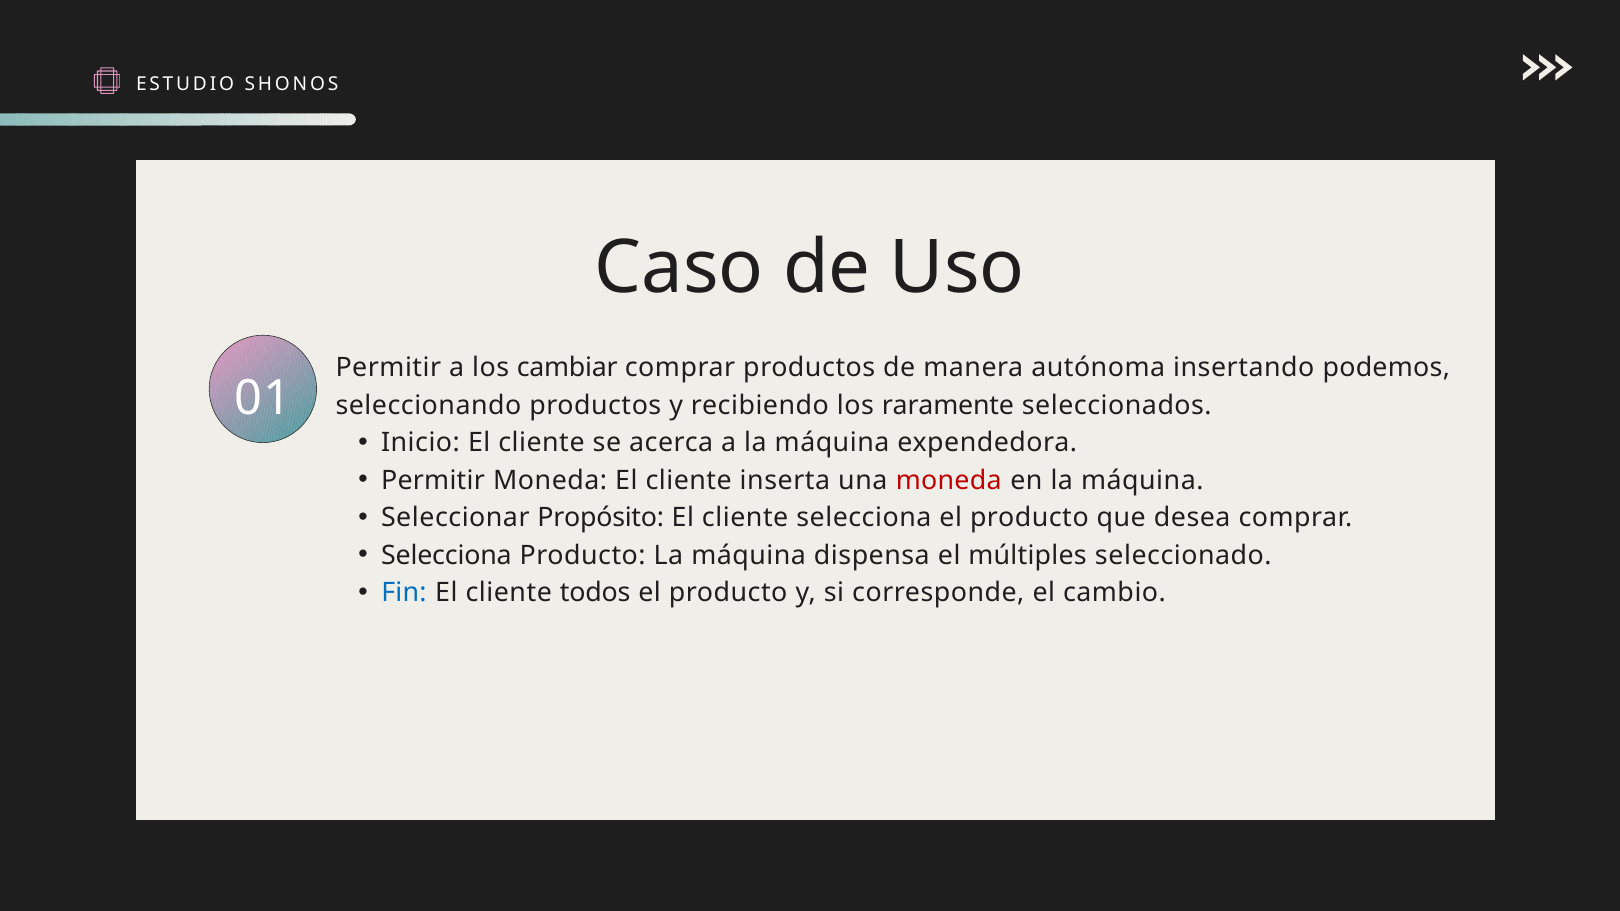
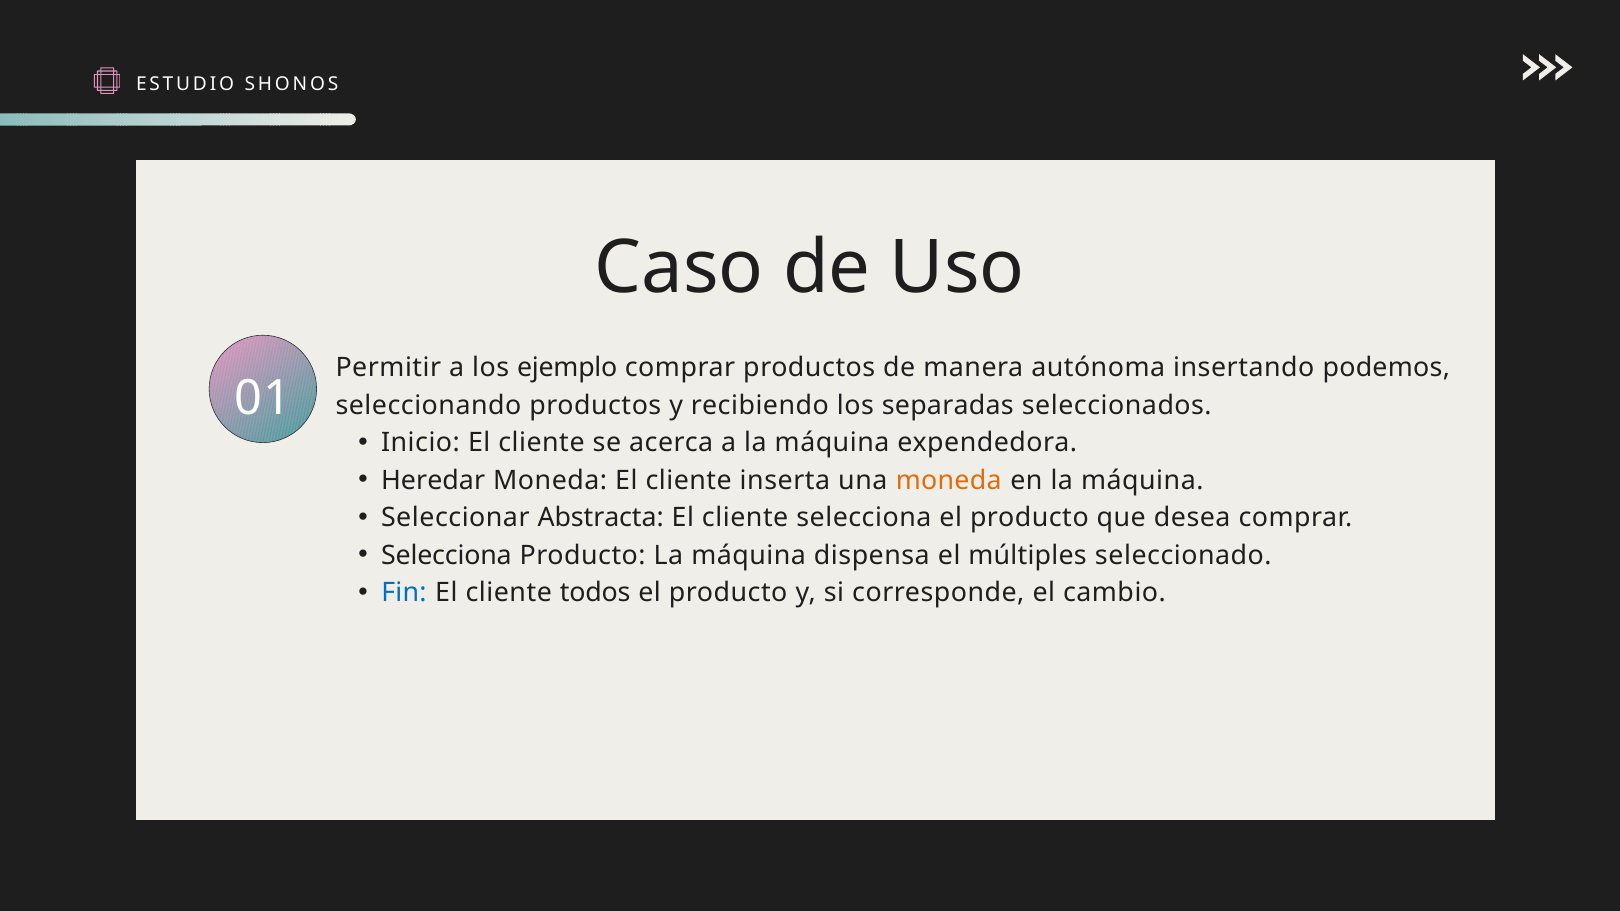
cambiar: cambiar -> ejemplo (567, 368)
raramente: raramente -> separadas (948, 406)
Permitir: Permitir -> Heredar (433, 481)
moneda colour: red -> orange (949, 481)
Propósito: Propósito -> Abstracta (601, 518)
